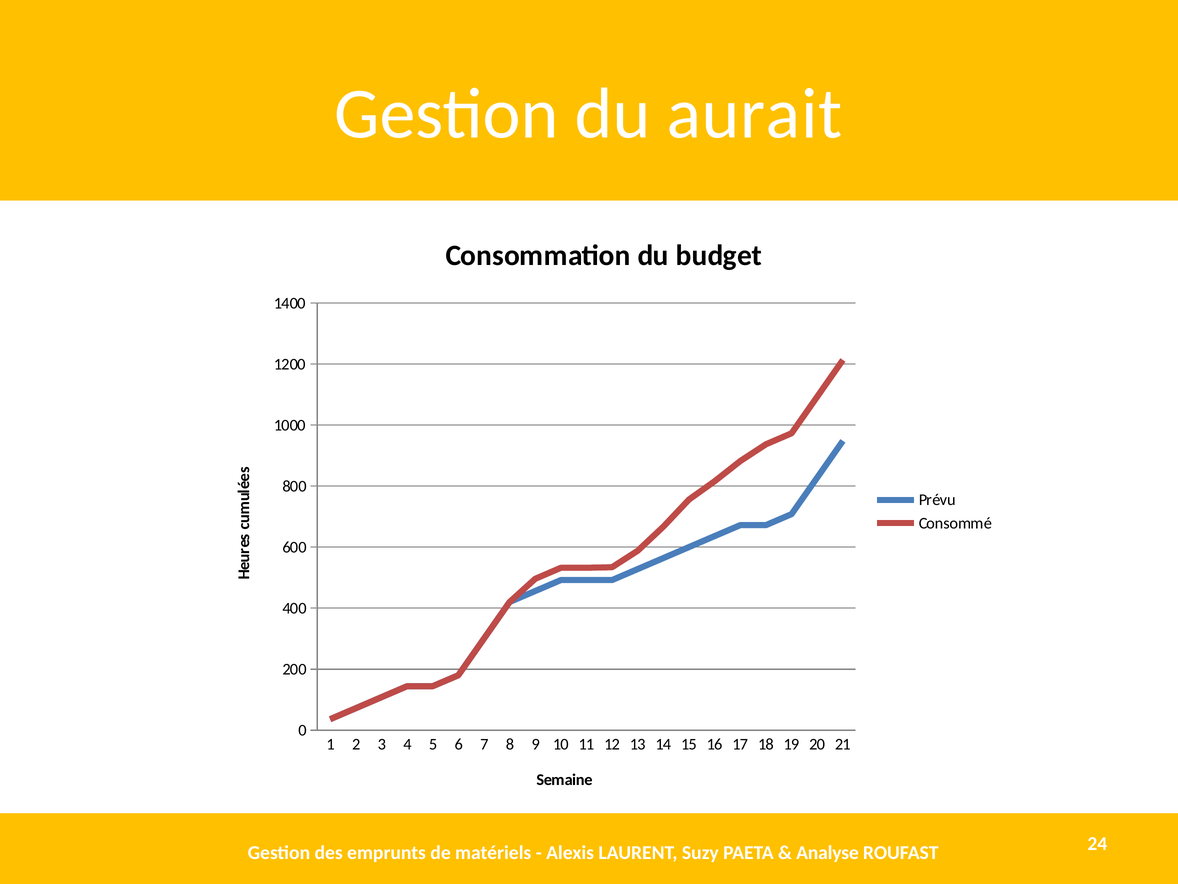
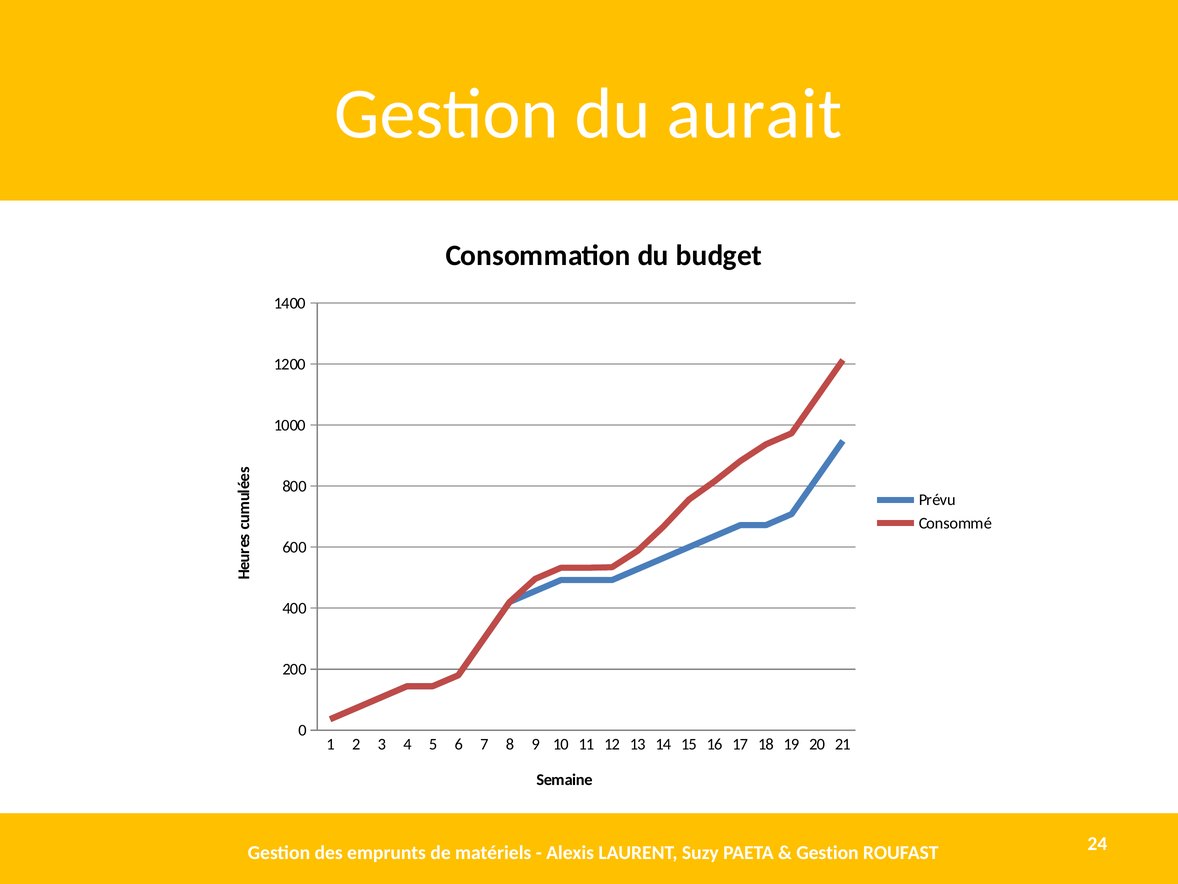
Analyse: Analyse -> Gestion (827, 853)
